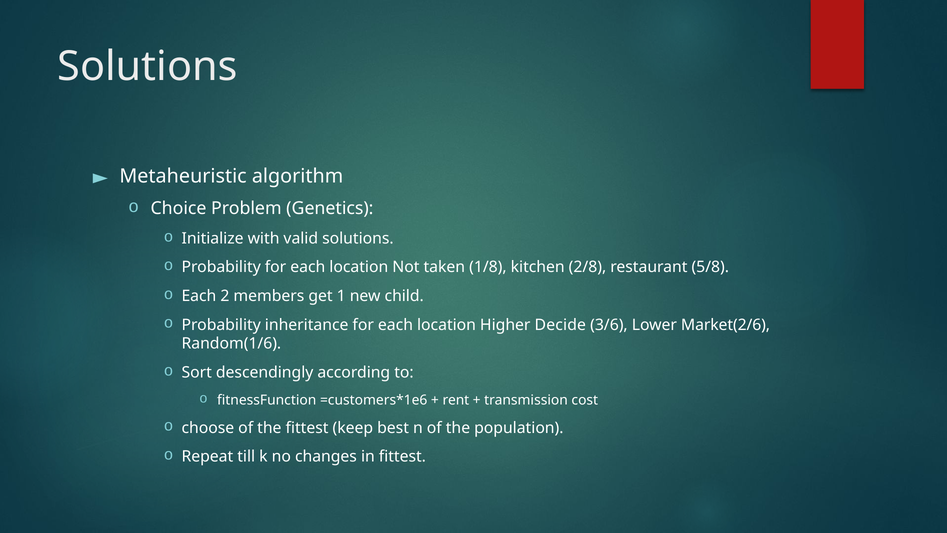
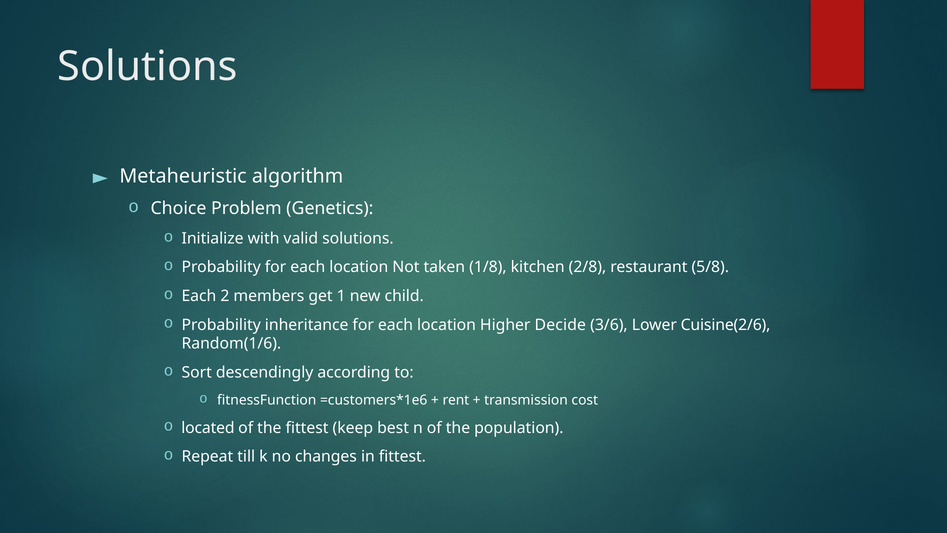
Market(2/6: Market(2/6 -> Cuisine(2/6 (726, 325)
choose: choose -> located (208, 428)
